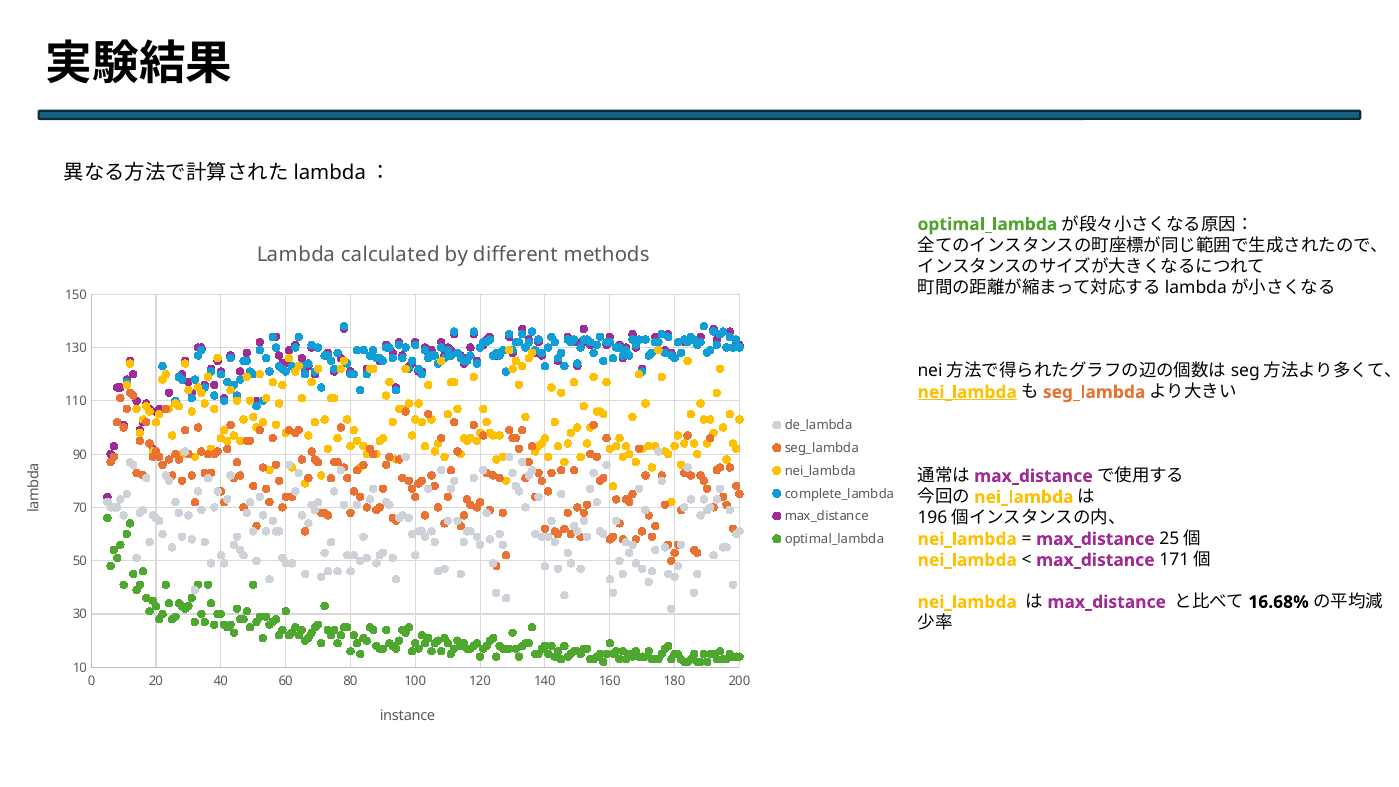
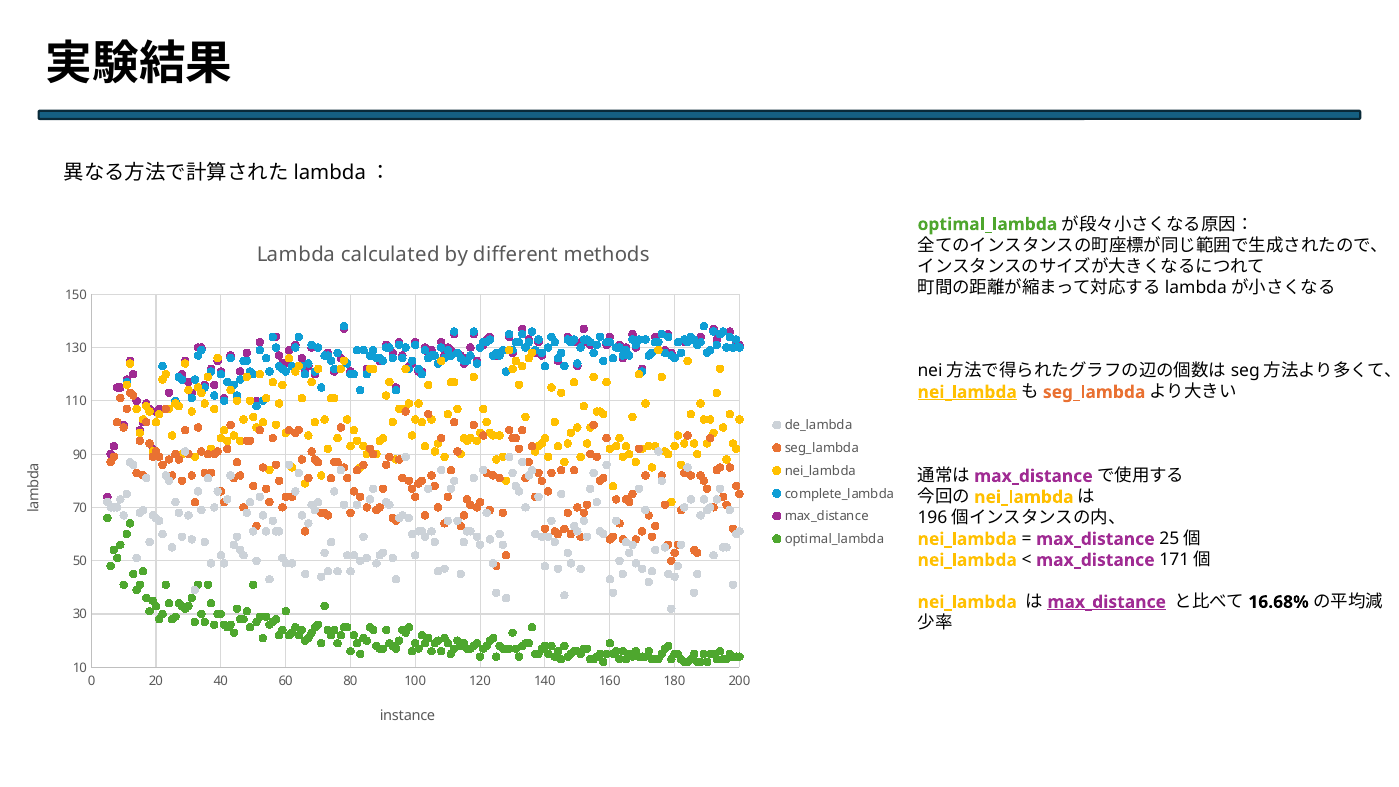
max_distance underline: none -> present (1107, 602)
